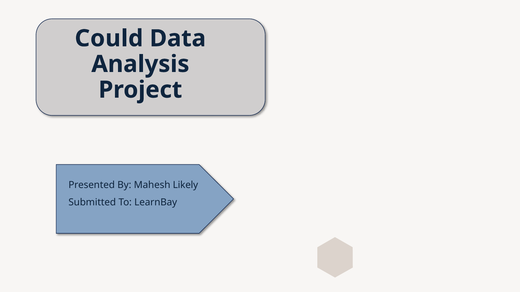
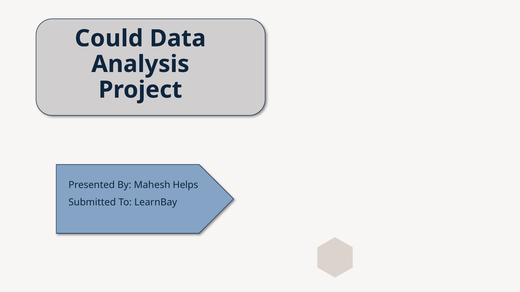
Likely: Likely -> Helps (185, 185)
